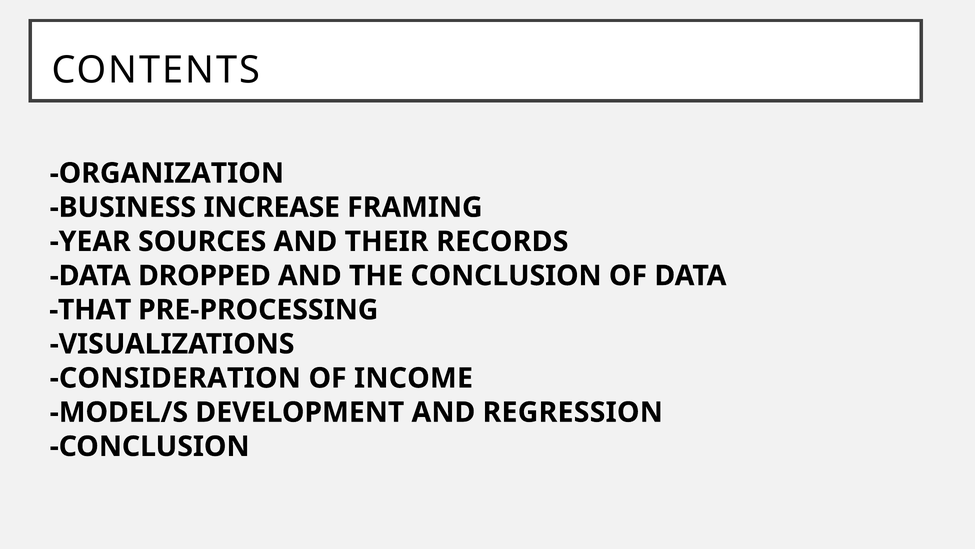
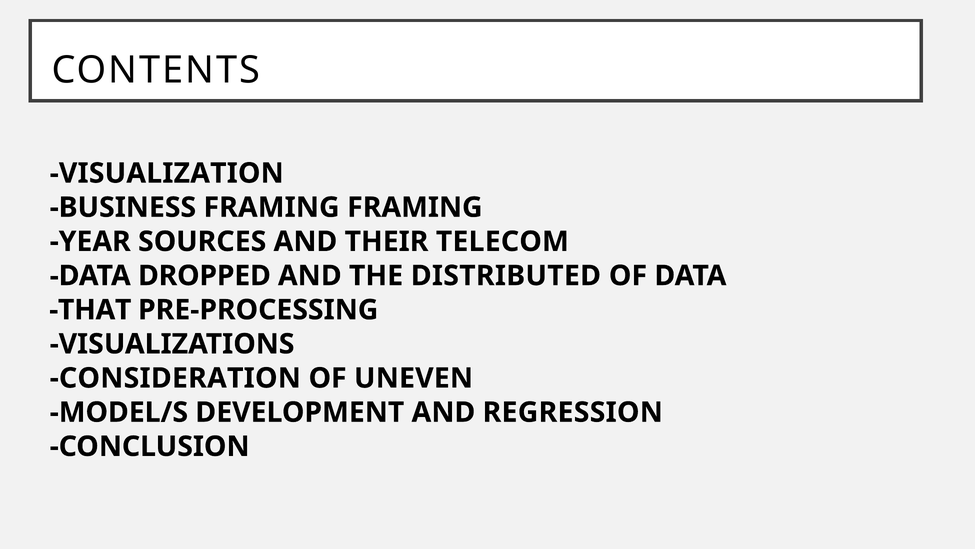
ORGANIZATION: ORGANIZATION -> VISUALIZATION (167, 173)
BUSINESS INCREASE: INCREASE -> FRAMING (272, 207)
RECORDS: RECORDS -> TELECOM (502, 241)
THE CONCLUSION: CONCLUSION -> DISTRIBUTED (506, 275)
INCOME: INCOME -> UNEVEN (414, 378)
